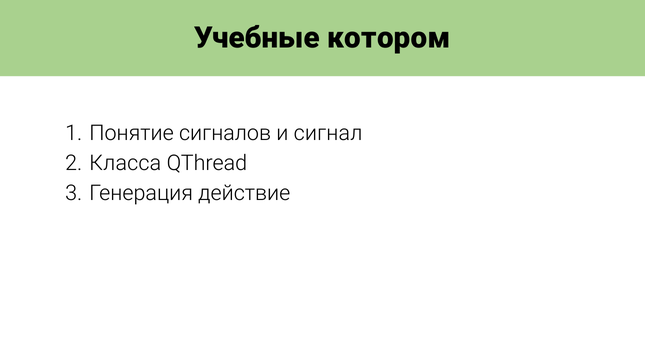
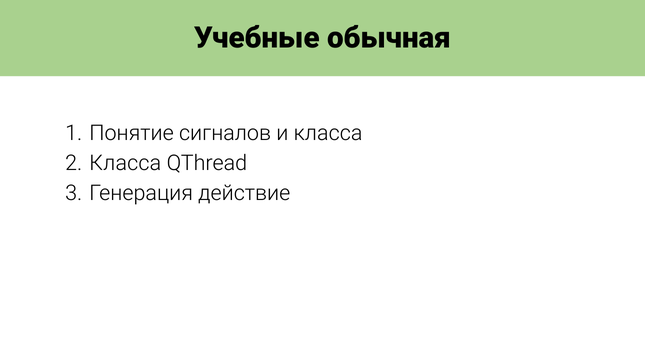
котором: котором -> обычная (389, 38)
и сигнал: сигнал -> класса (328, 133)
